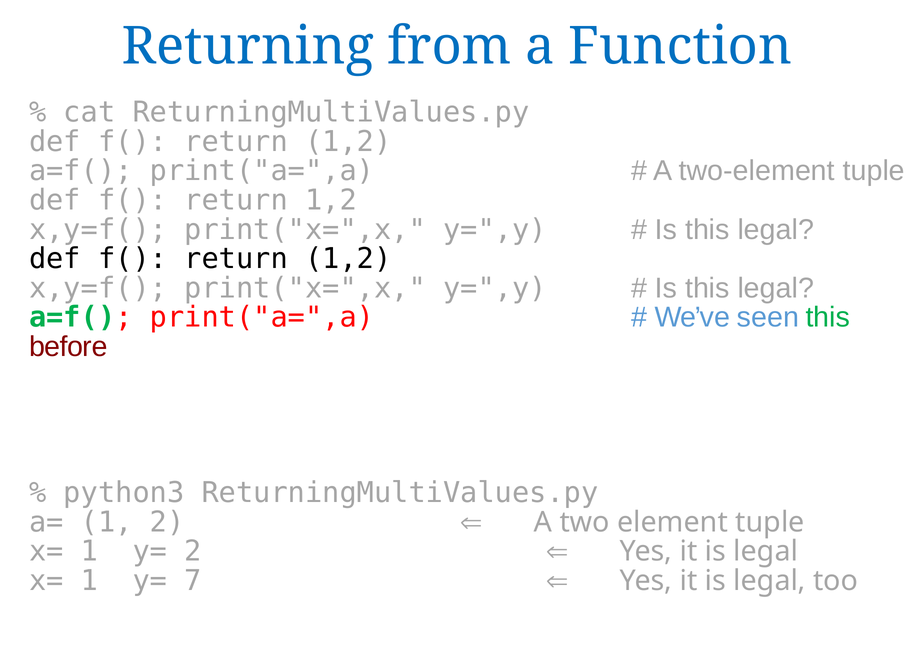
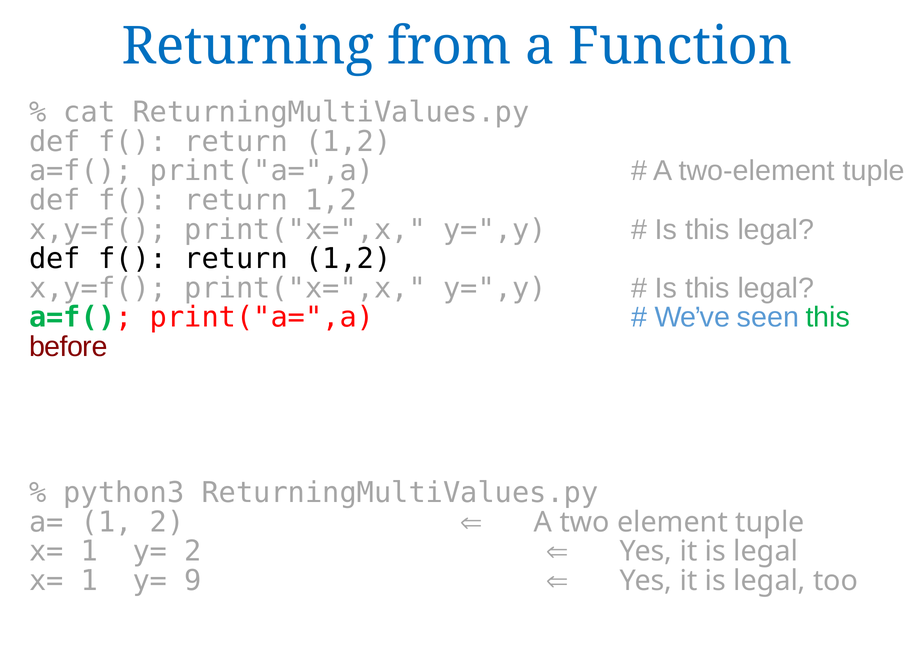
7: 7 -> 9 (193, 581)
